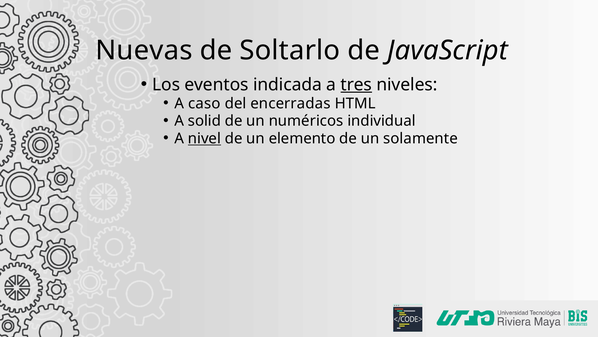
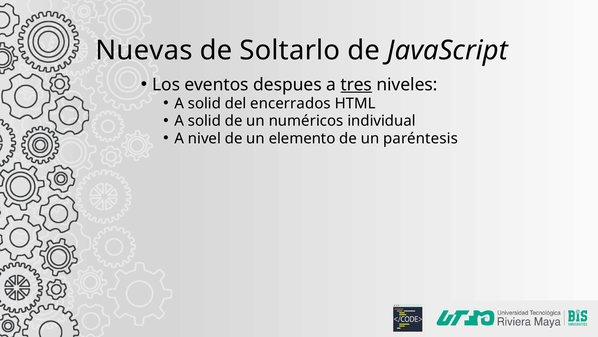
indicada: indicada -> despues (287, 85)
caso: caso -> solid (204, 103)
encerradas: encerradas -> encerrados (290, 103)
nivel underline: present -> none (204, 138)
solamente: solamente -> paréntesis (421, 138)
